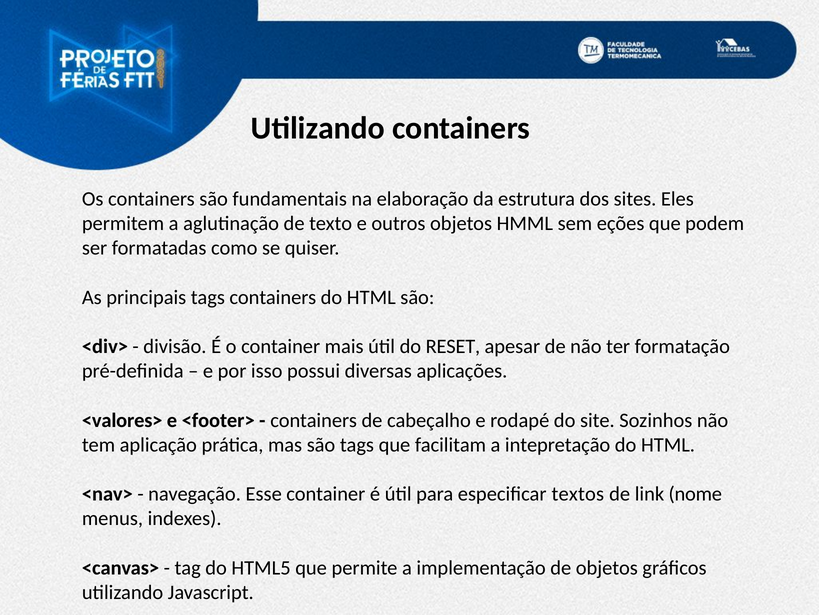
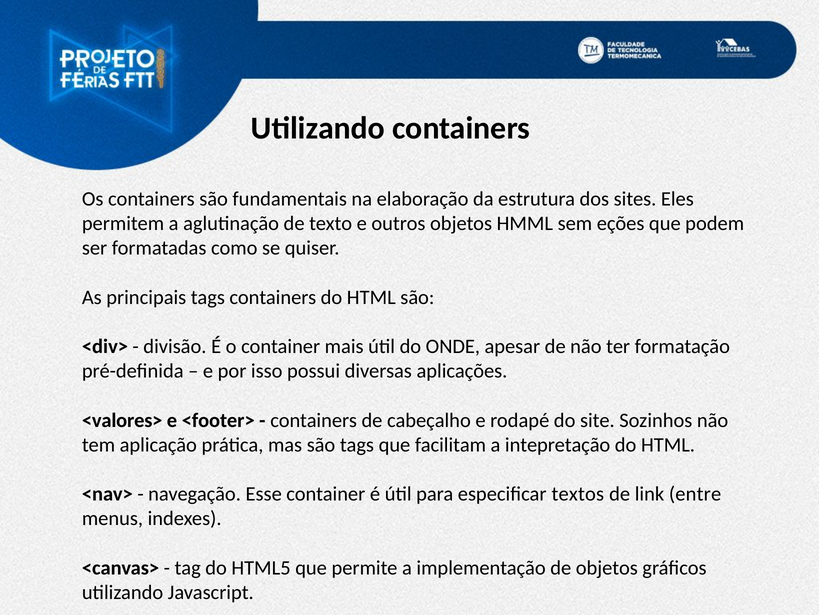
RESET: RESET -> ONDE (453, 346)
nome: nome -> entre (695, 493)
